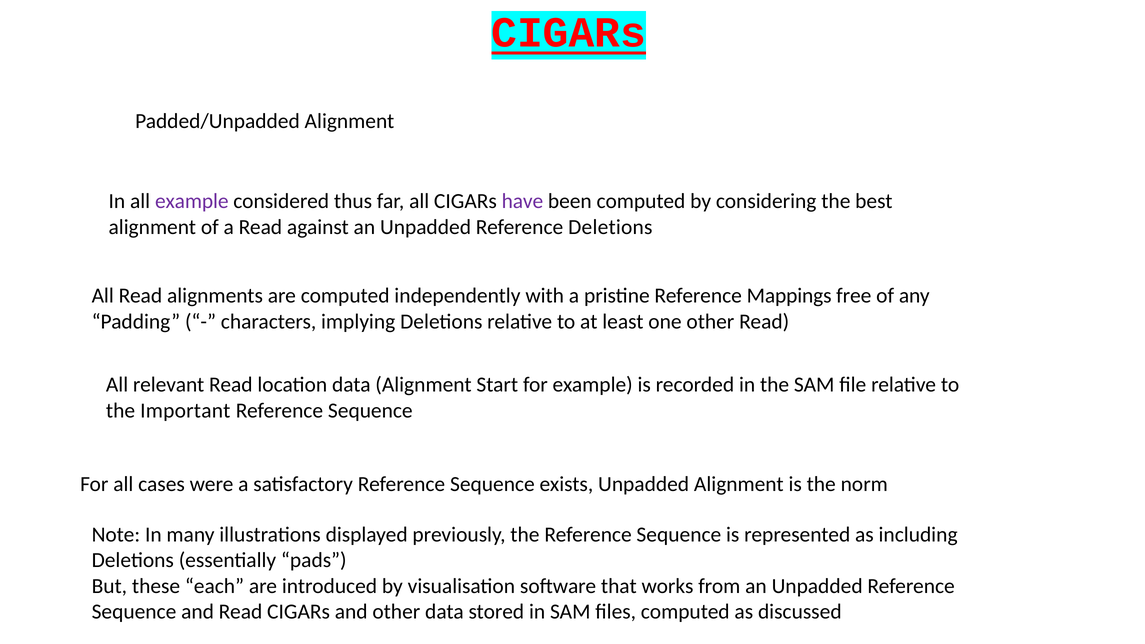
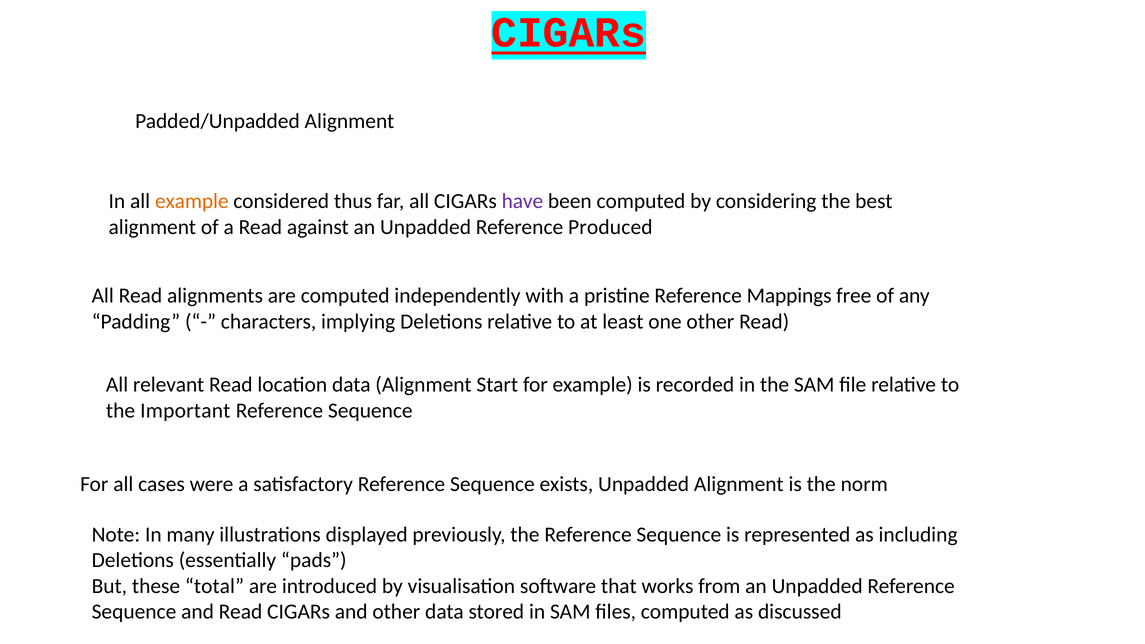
example colour: purple -> orange (192, 201)
Reference Deletions: Deletions -> Produced (610, 227)
each: each -> total (214, 586)
